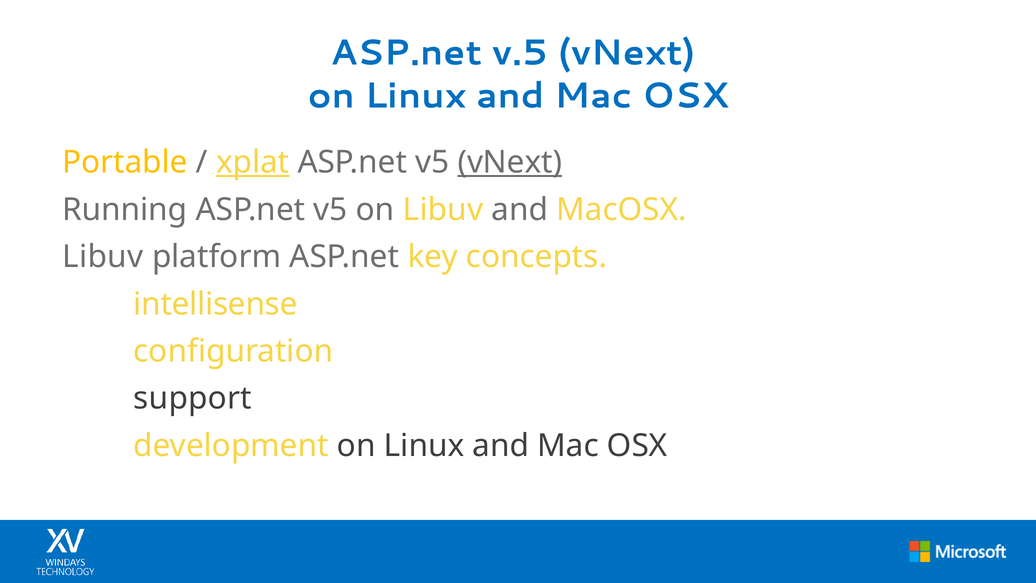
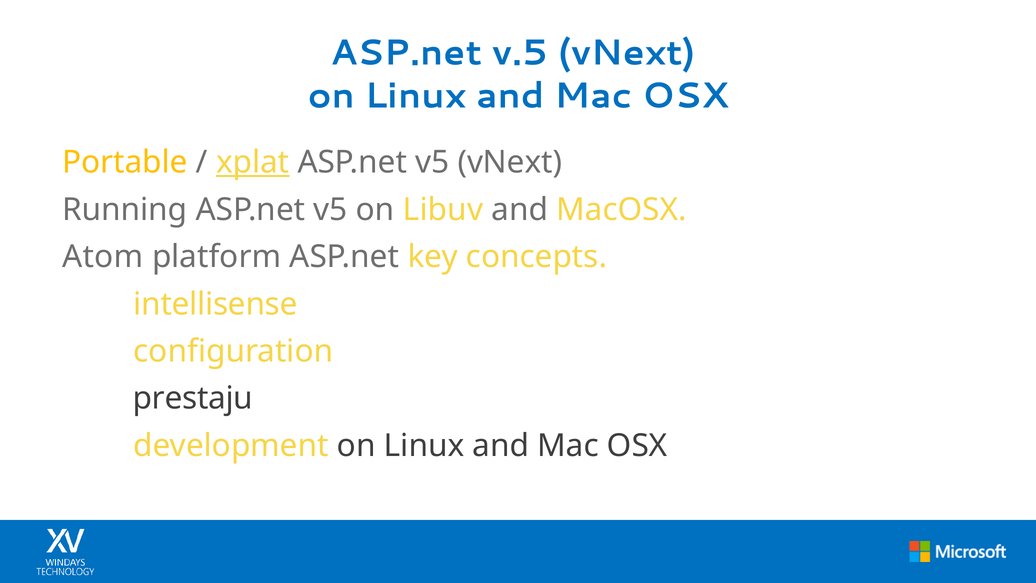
vNext underline: present -> none (510, 162)
Libuv: Libuv -> Atom (103, 257)
support: support -> prestaju (193, 398)
